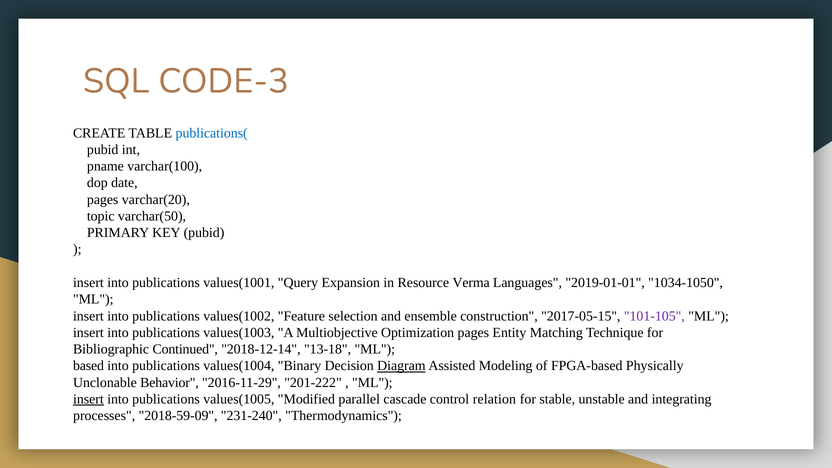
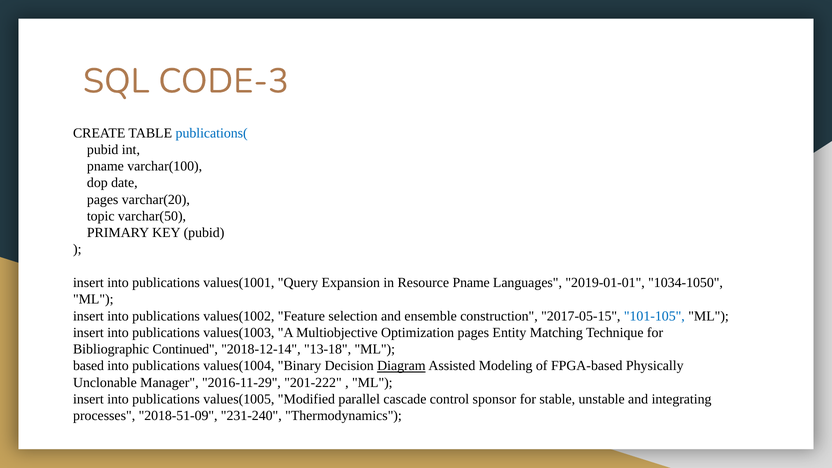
Resource Verma: Verma -> Pname (471, 283)
101-105 colour: purple -> blue (654, 316)
Behavior: Behavior -> Manager (169, 383)
insert underline: present -> none (88, 399)
relation: relation -> sponsor (494, 399)
2018-59-09: 2018-59-09 -> 2018-51-09 (178, 416)
